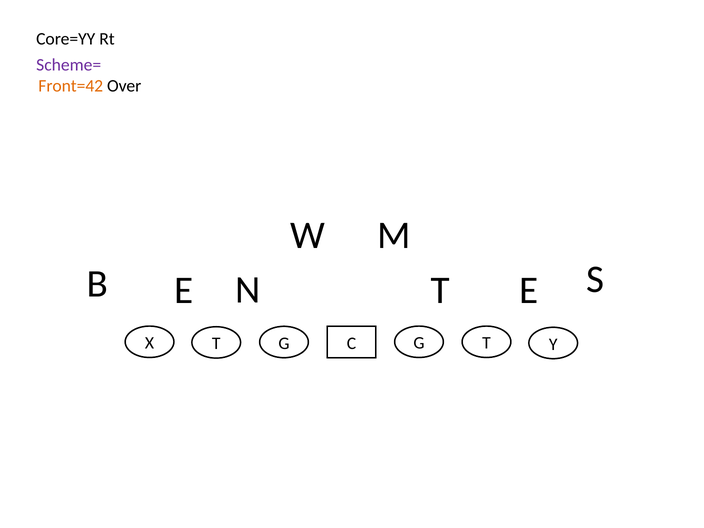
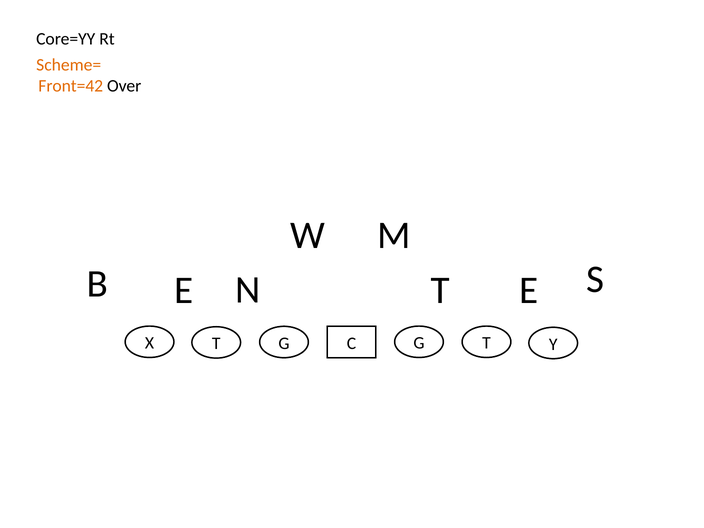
Scheme= colour: purple -> orange (69, 65)
